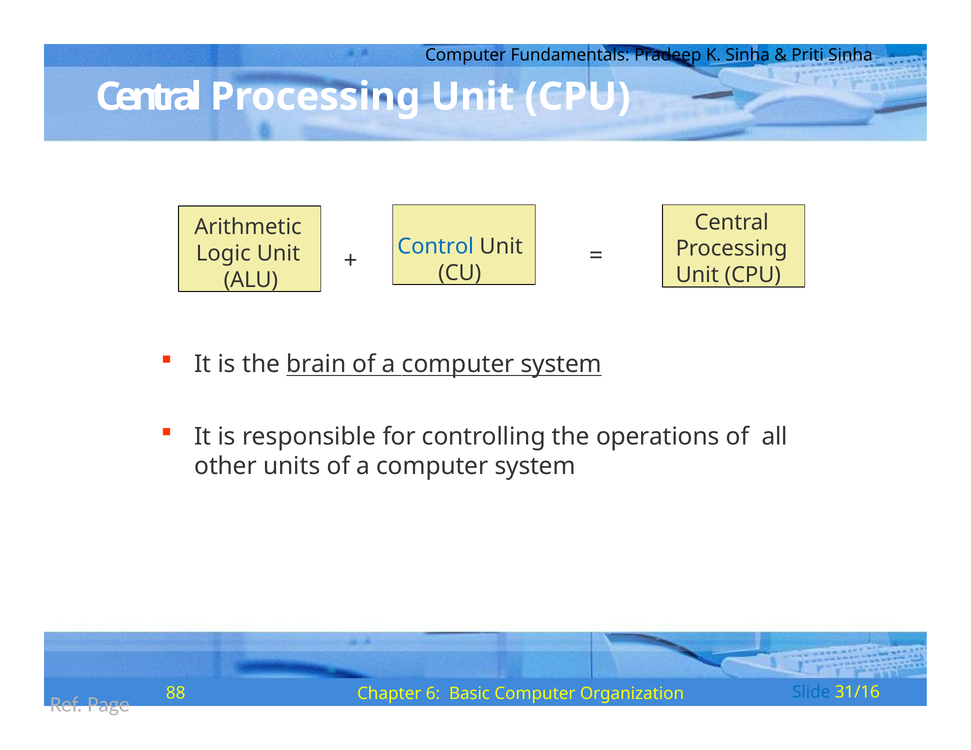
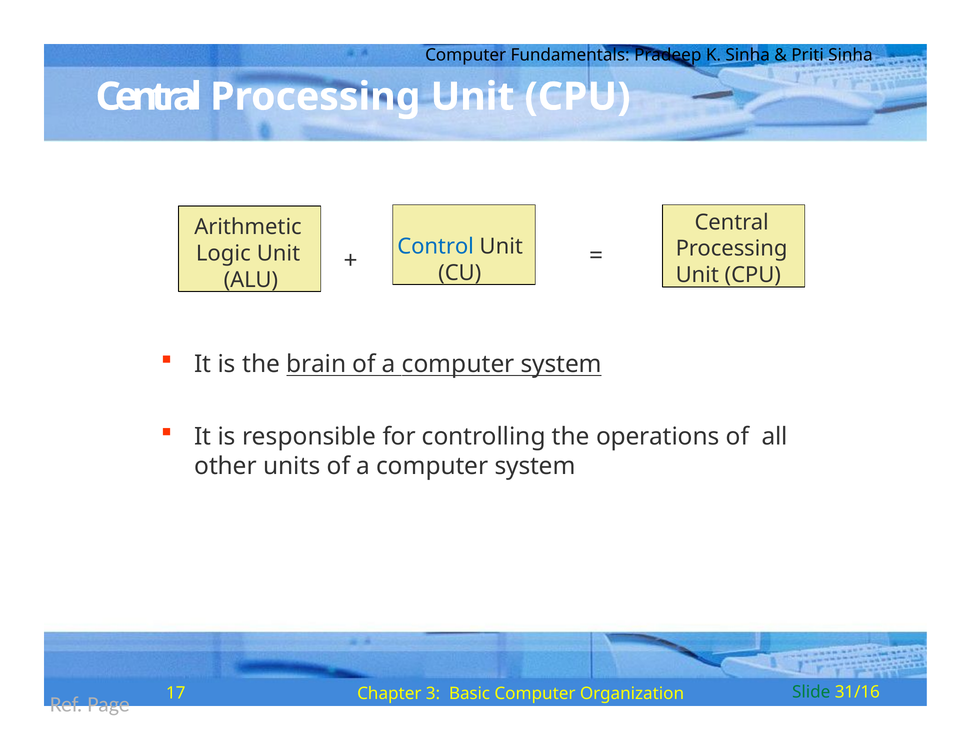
88: 88 -> 17 (176, 693)
6: 6 -> 3 (433, 694)
Slide colour: blue -> green (811, 692)
